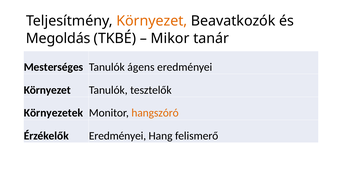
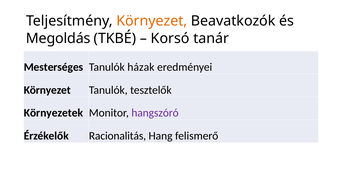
Mikor: Mikor -> Korsó (170, 38)
ágens: ágens -> házak (141, 67)
hangszóró colour: orange -> purple (155, 113)
Érzékelők Eredményei: Eredményei -> Racionalitás (117, 135)
